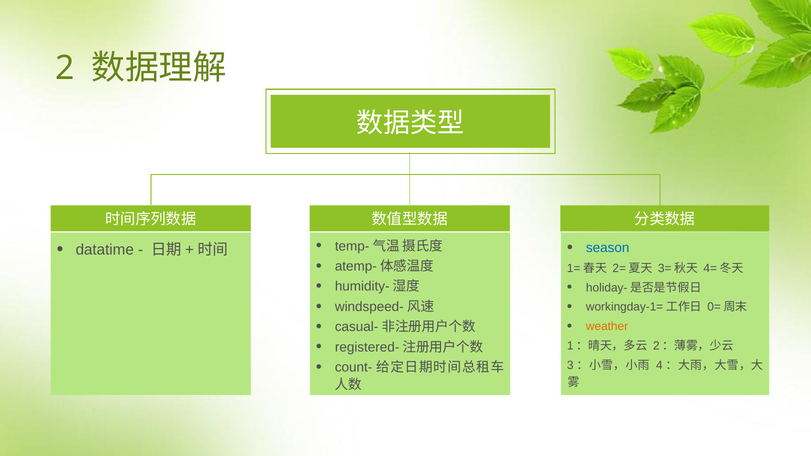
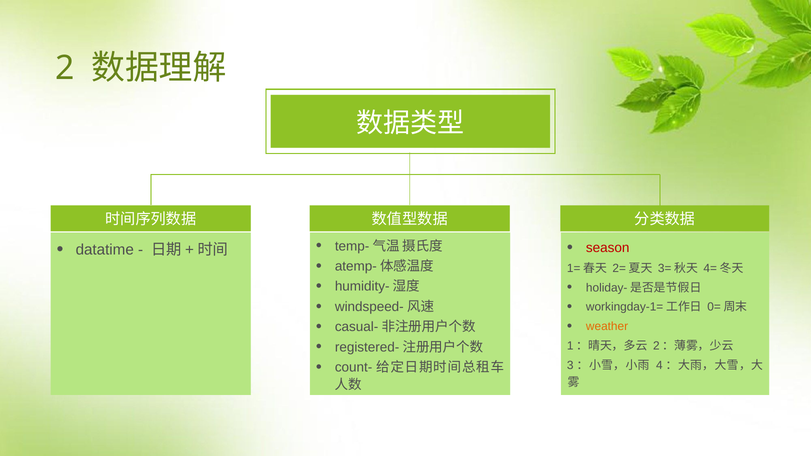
season colour: blue -> red (608, 248)
